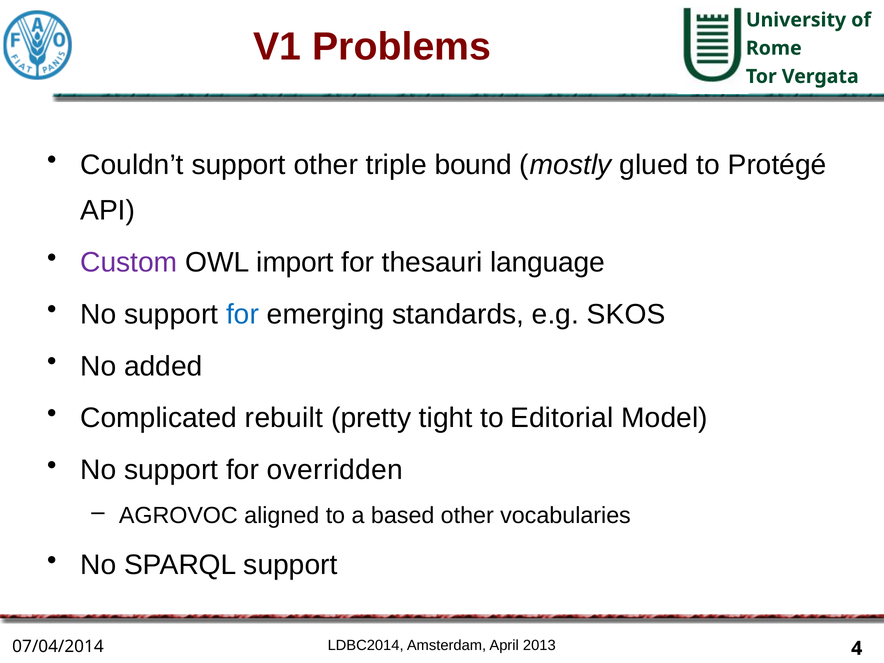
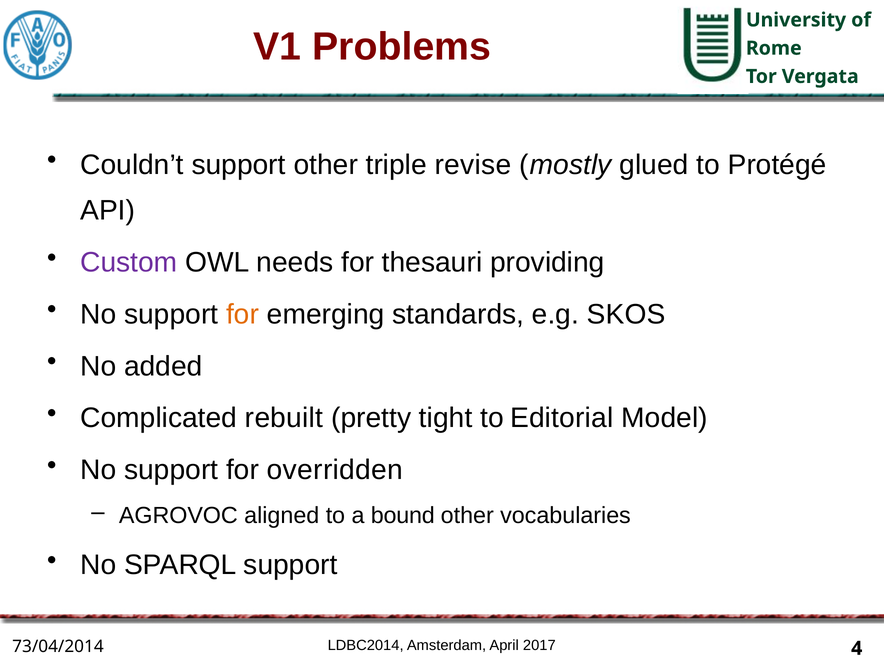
bound: bound -> revise (473, 165)
import: import -> needs (295, 262)
language: language -> providing (547, 262)
for colour: blue -> orange (243, 314)
based: based -> bound (403, 516)
07/04/2014: 07/04/2014 -> 73/04/2014 (58, 647)
2013: 2013 -> 2017 (539, 645)
